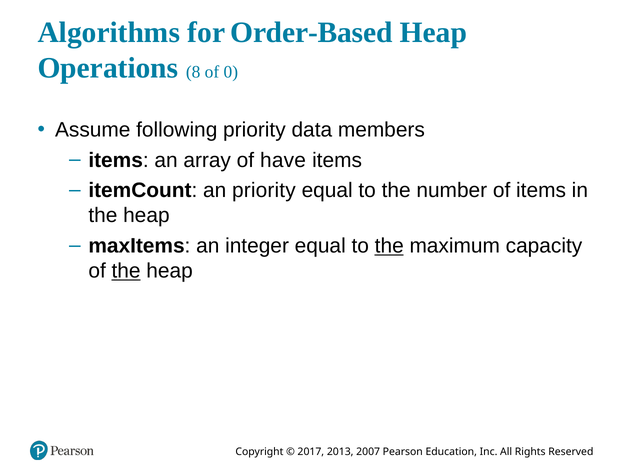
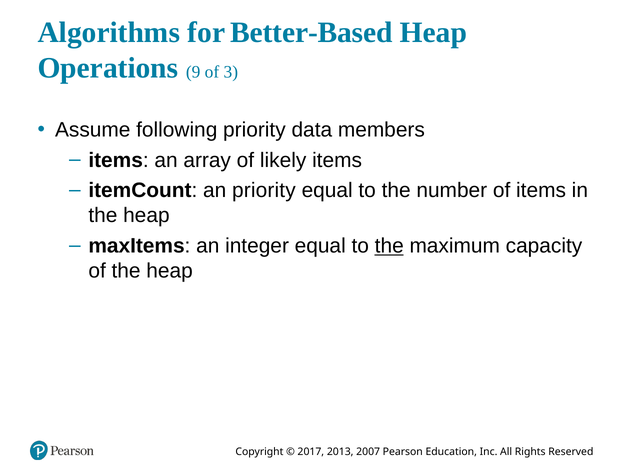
Order-Based: Order-Based -> Better-Based (311, 32)
8: 8 -> 9 (193, 72)
0: 0 -> 3 (231, 72)
have: have -> likely (283, 160)
the underline: present -> none (126, 271)
